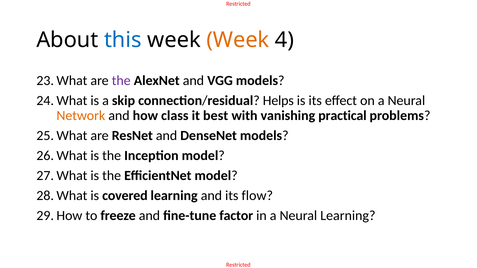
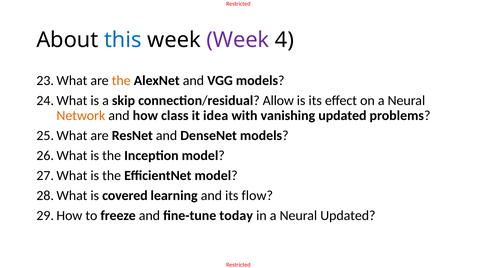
Week colour: orange -> purple (238, 40)
the colour: purple -> orange (121, 81)
Helps: Helps -> Allow (278, 101)
best: best -> idea (216, 116)
vanishing practical: practical -> updated (342, 116)
factor: factor -> today (236, 216)
Neural Learning: Learning -> Updated (348, 216)
